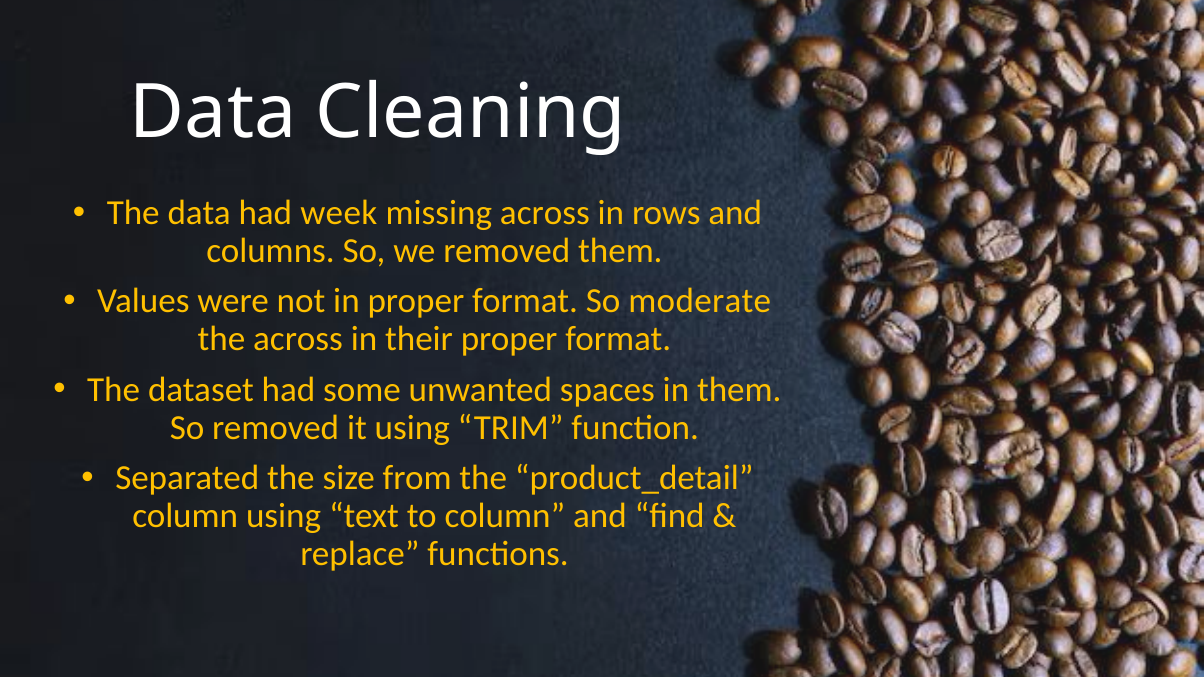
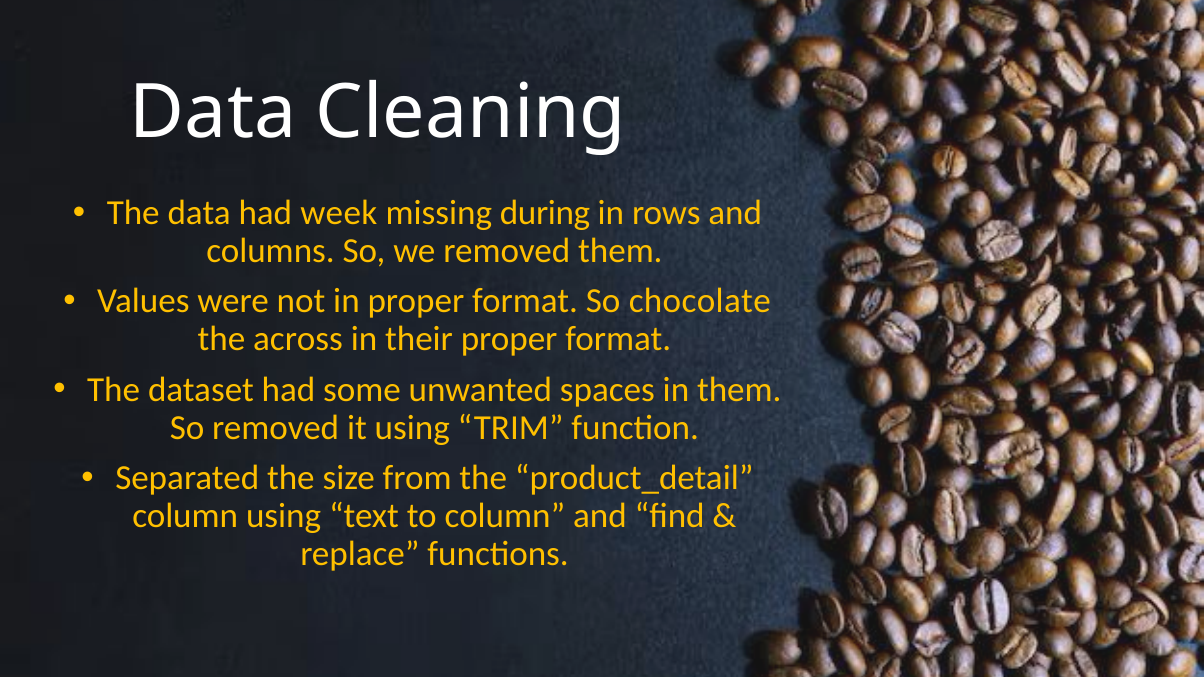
missing across: across -> during (545, 213)
moderate: moderate -> chocolate (700, 301)
